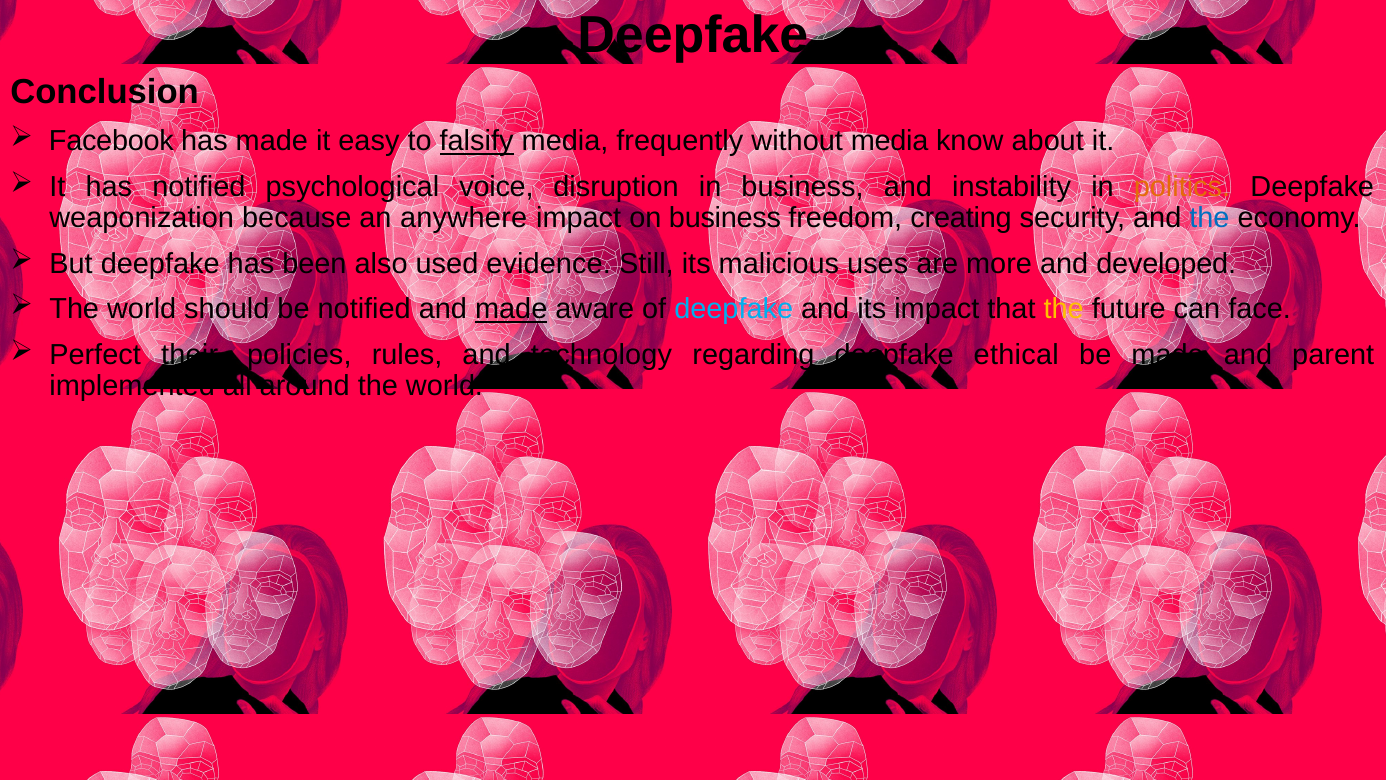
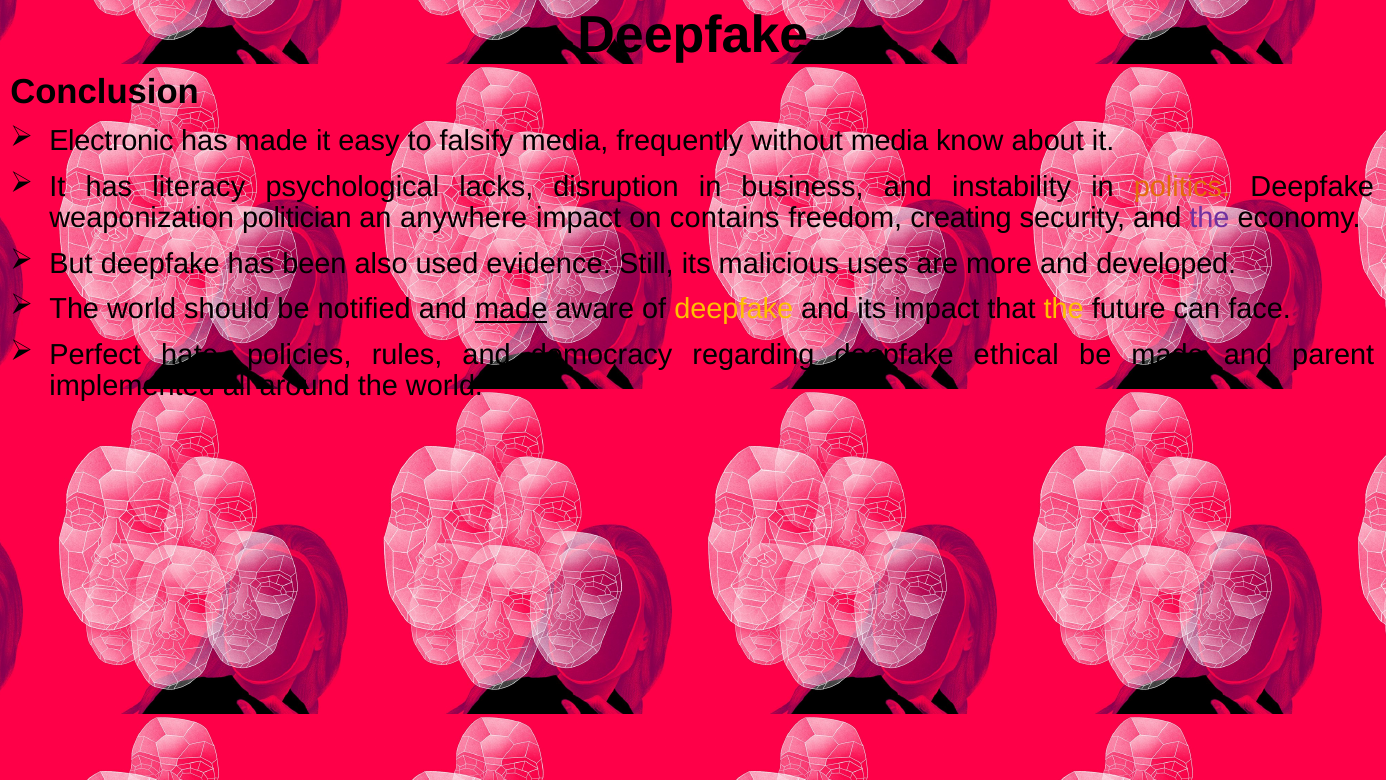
Facebook: Facebook -> Electronic (111, 141)
falsify underline: present -> none (477, 141)
has notified: notified -> literacy (199, 187)
voice: voice -> lacks (496, 187)
because: because -> politician (297, 218)
on business: business -> contains (725, 218)
the colour: blue -> purple (1209, 218)
deepfake colour: light blue -> yellow (734, 309)
their: their -> hate (194, 355)
technology: technology -> democracy (602, 355)
